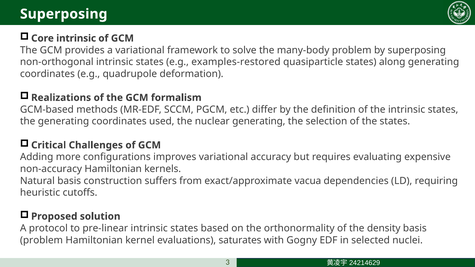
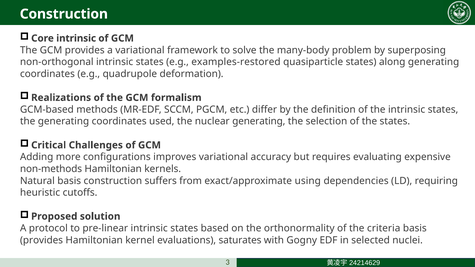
Superposing: Superposing -> Construction (64, 14)
non-accuracy: non-accuracy -> non-methods (51, 169)
vacua: vacua -> using (308, 181)
density: density -> criteria (384, 228)
problem: problem -> provides (41, 240)
